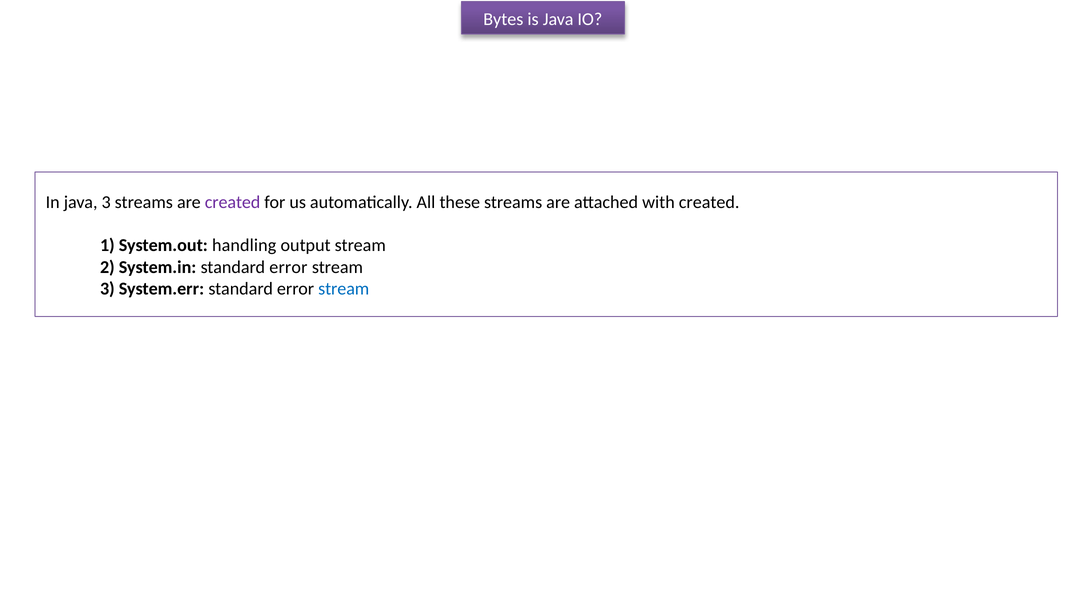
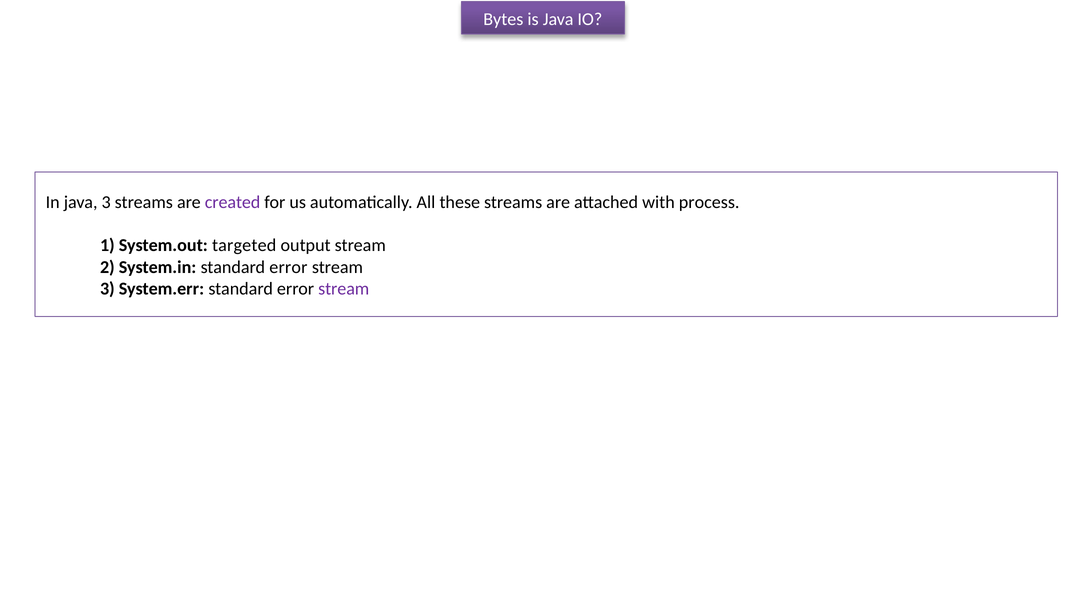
with created: created -> process (709, 202)
handling: handling -> targeted (244, 246)
stream colour: blue -> purple (344, 289)
